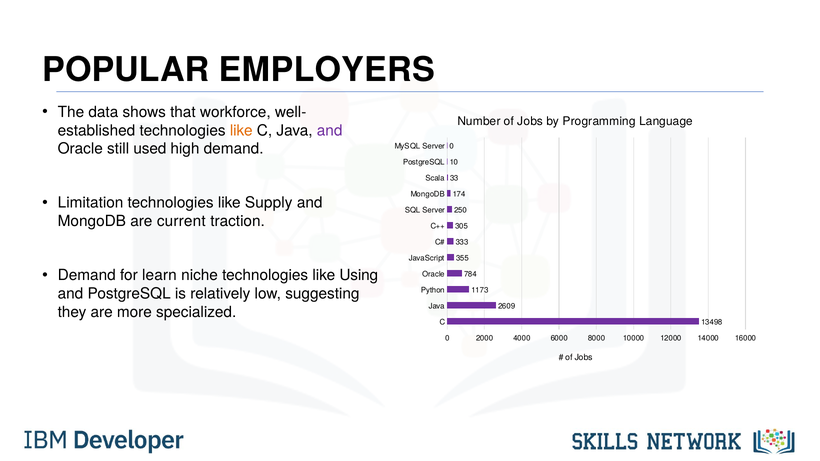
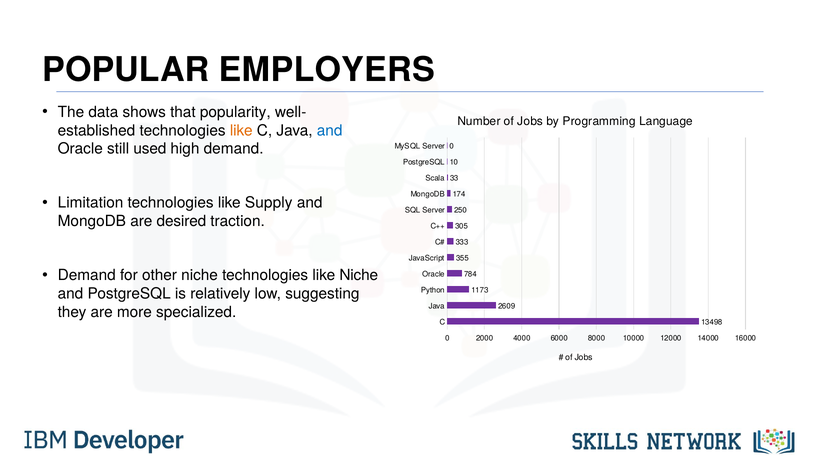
workforce: workforce -> popularity (235, 112)
and colour: purple -> blue (330, 131)
current: current -> desired (181, 221)
learn: learn -> other (159, 275)
like Using: Using -> Niche (359, 275)
